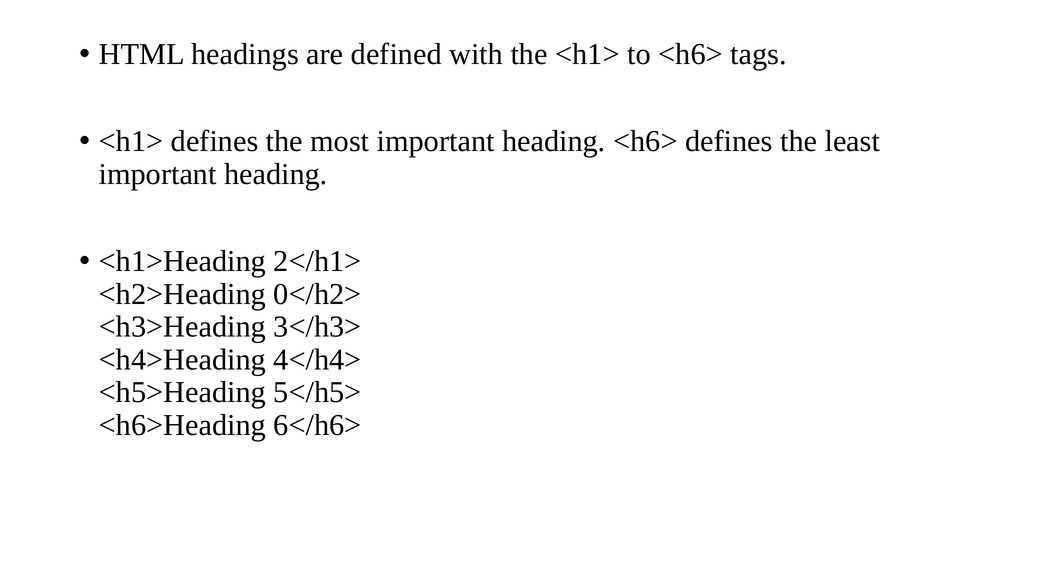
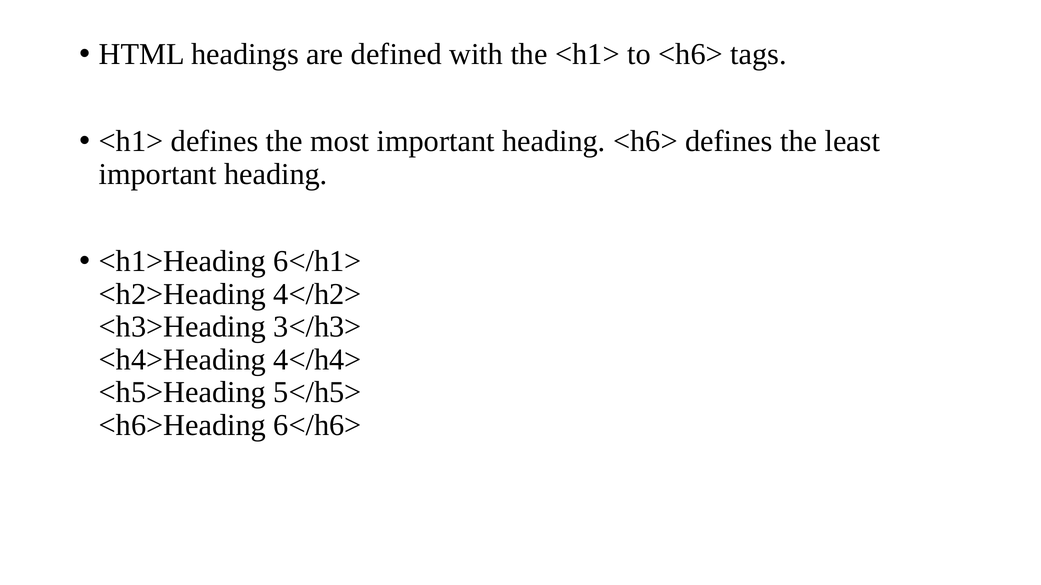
2</h1>: 2</h1> -> 6</h1> (318, 262)
0</h2>: 0</h2> -> 4</h2> (318, 294)
